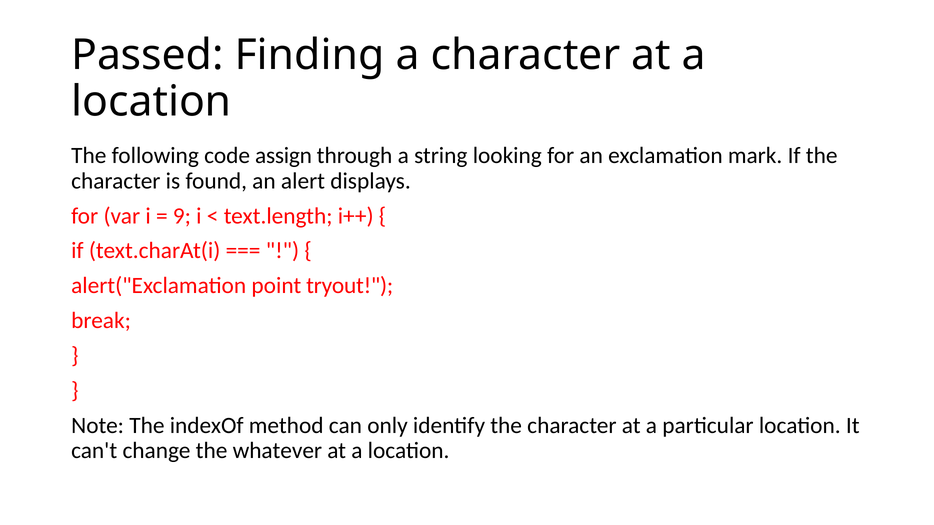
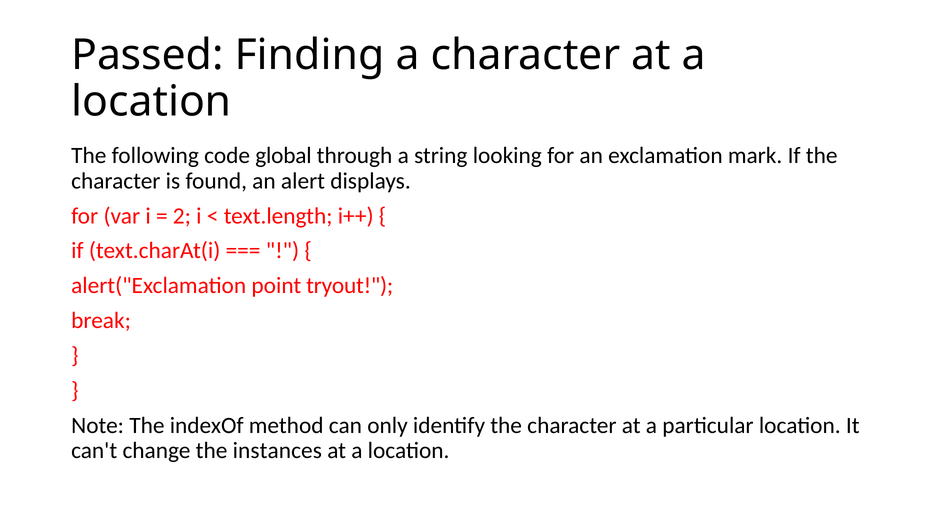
assign: assign -> global (284, 156)
9: 9 -> 2 (182, 216)
whatever: whatever -> instances (277, 451)
